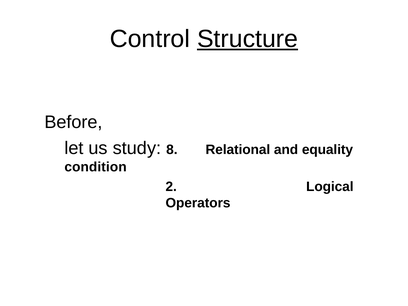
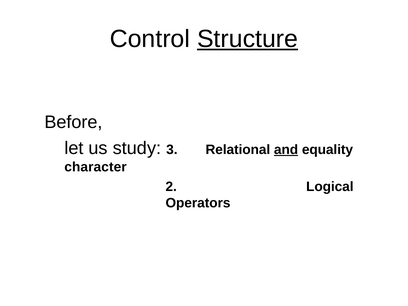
8: 8 -> 3 (172, 150)
and underline: none -> present (286, 150)
condition: condition -> character (96, 167)
